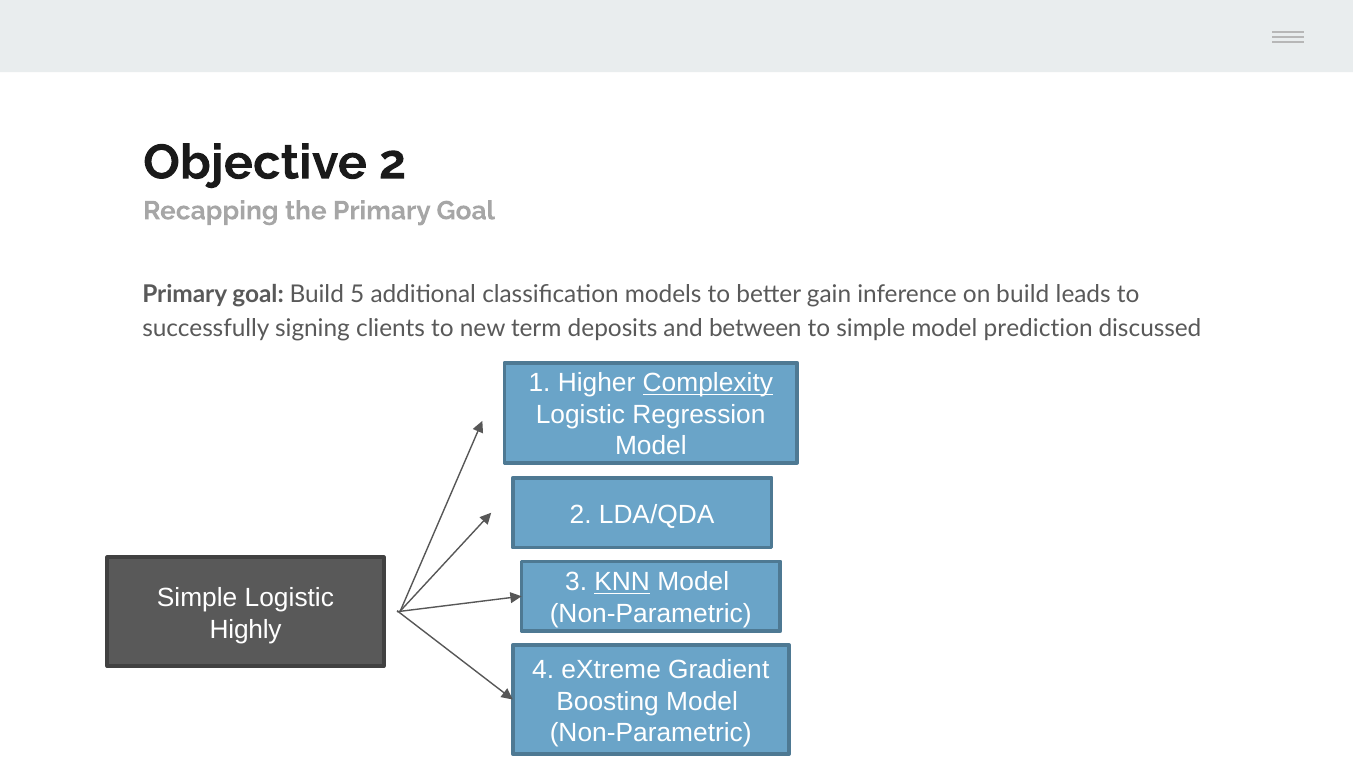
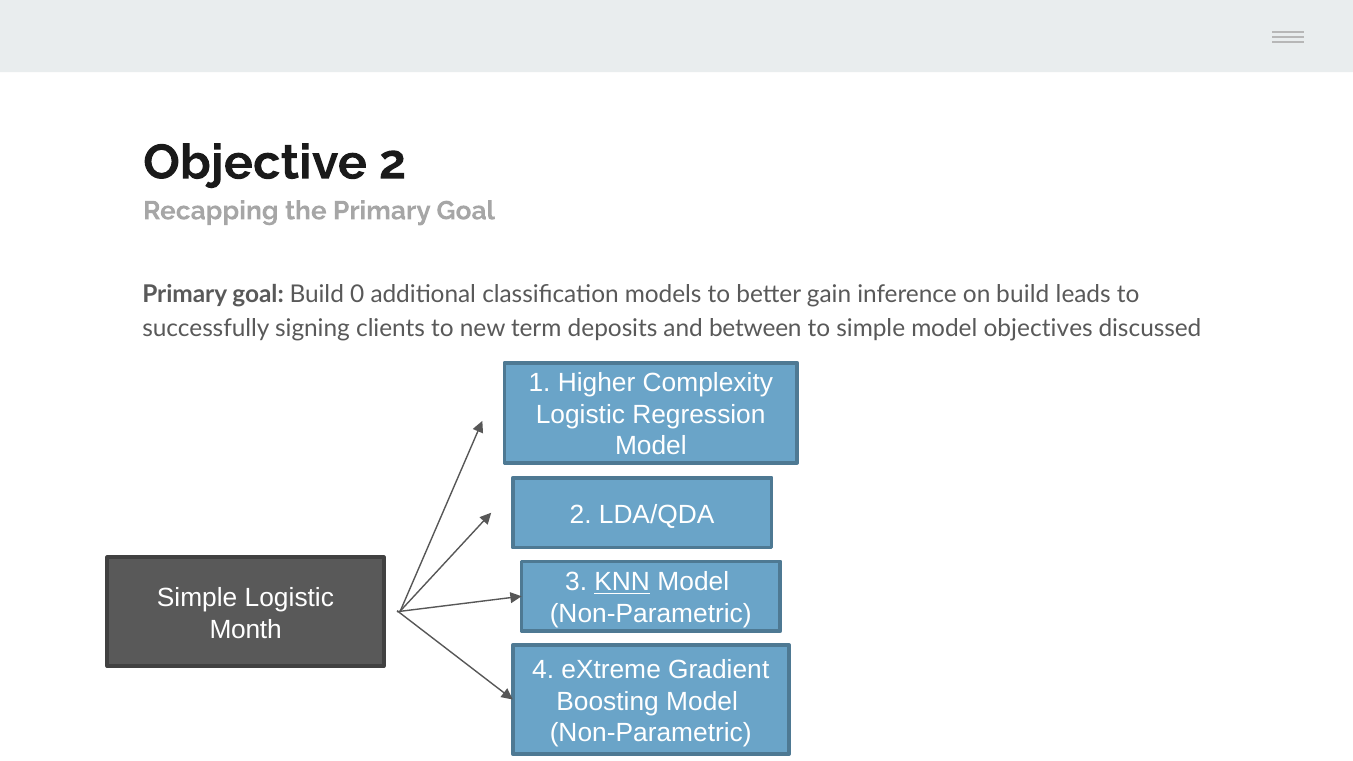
5: 5 -> 0 (357, 295)
prediction: prediction -> objectives (1038, 329)
Complexity underline: present -> none (708, 383)
Highly: Highly -> Month (246, 629)
